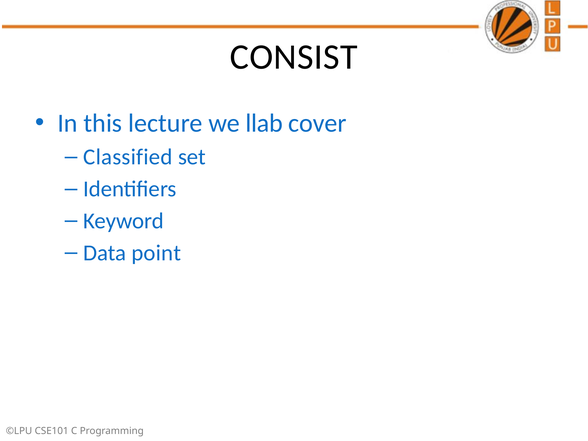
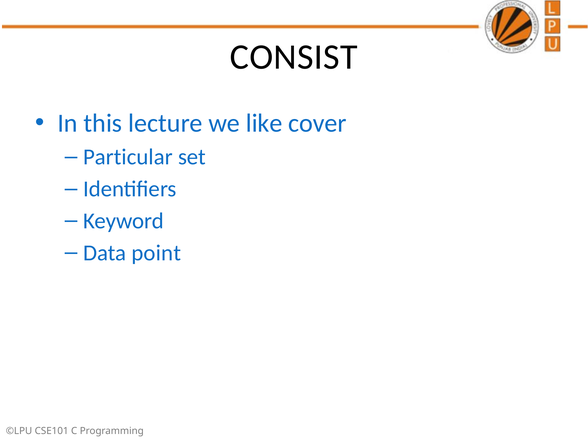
llab: llab -> like (264, 123)
Classified: Classified -> Particular (128, 157)
